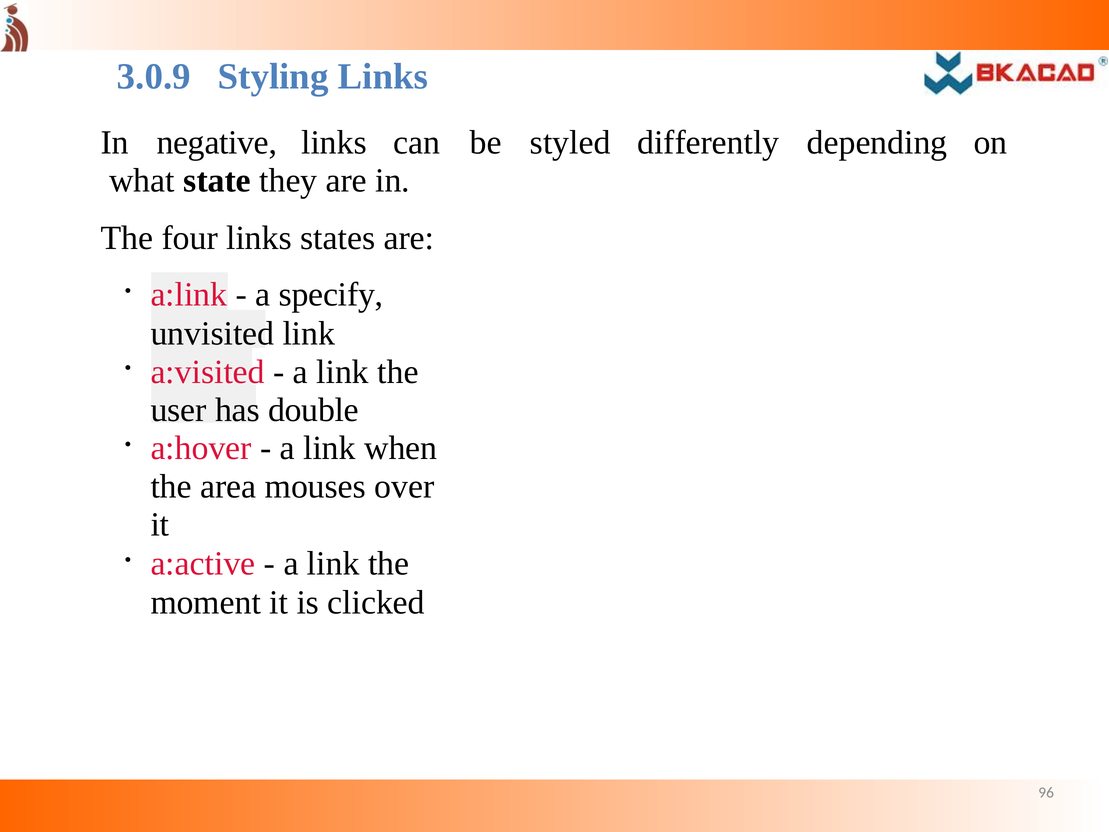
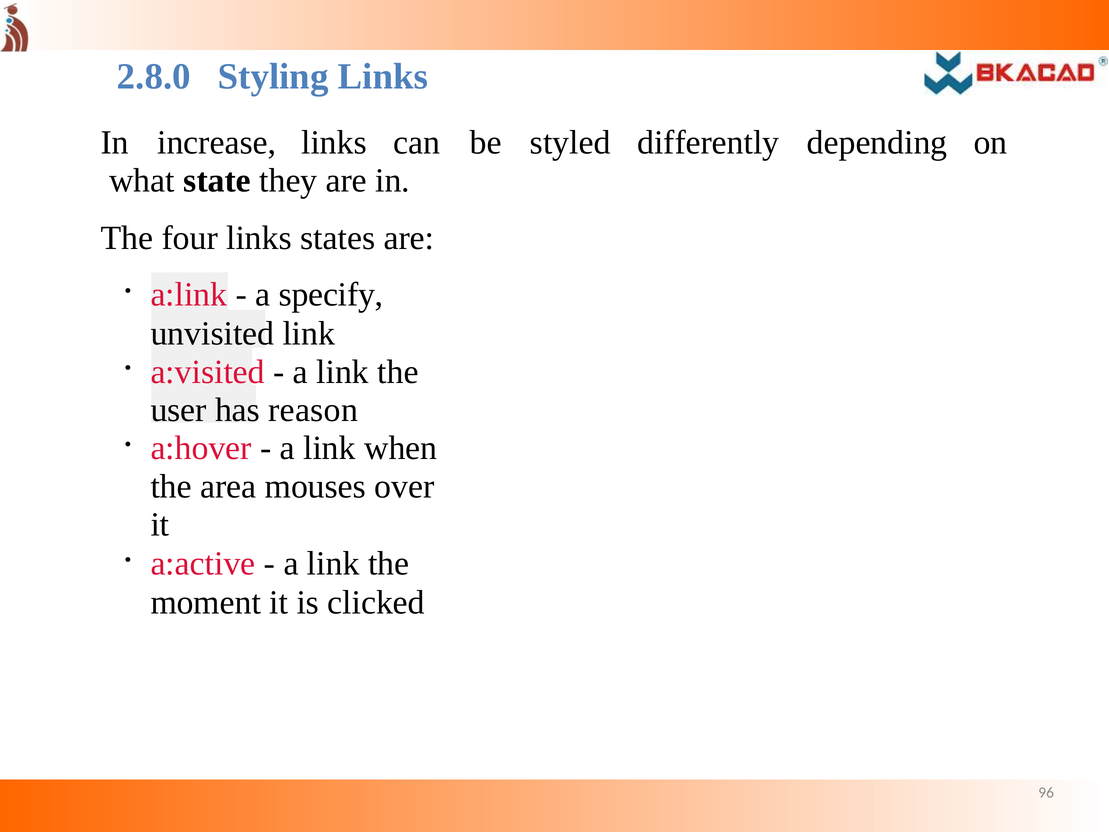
3.0.9: 3.0.9 -> 2.8.0 (154, 76)
negative: negative -> increase (217, 143)
double: double -> reason (313, 410)
